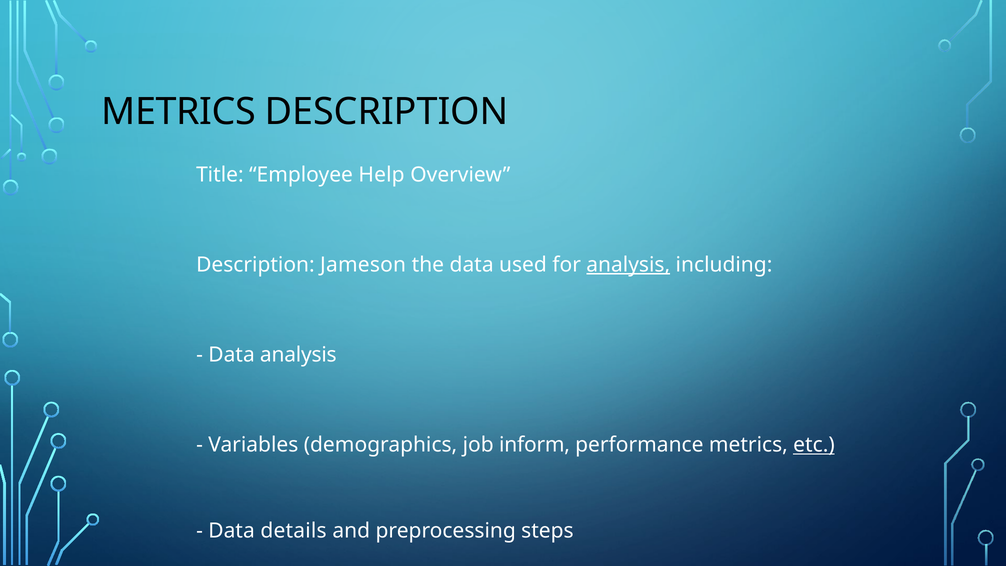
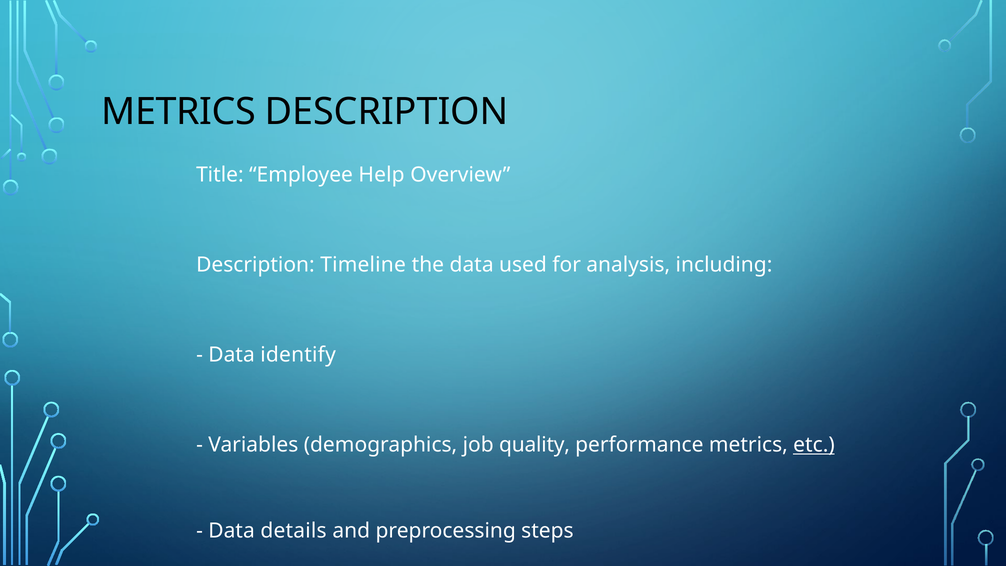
Jameson: Jameson -> Timeline (363, 265)
analysis underline: present -> none (628, 265)
Data analysis: analysis -> identify (298, 355)
inform: inform -> quality (535, 445)
